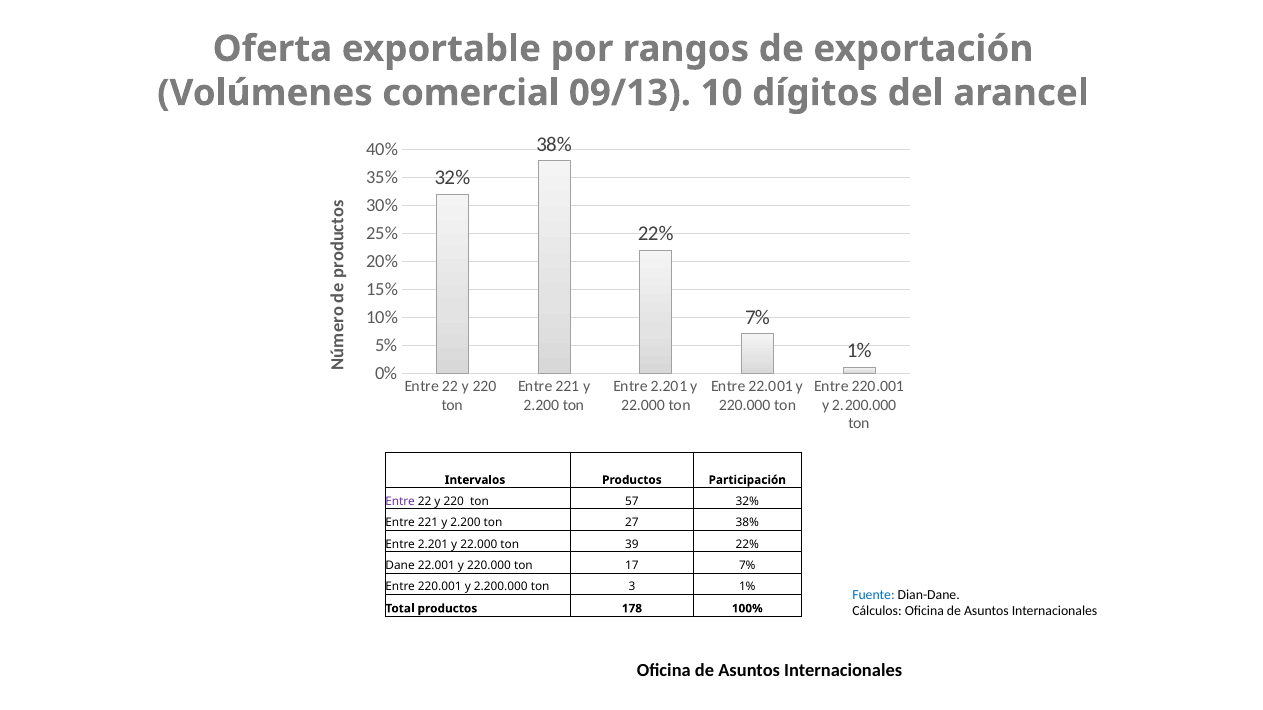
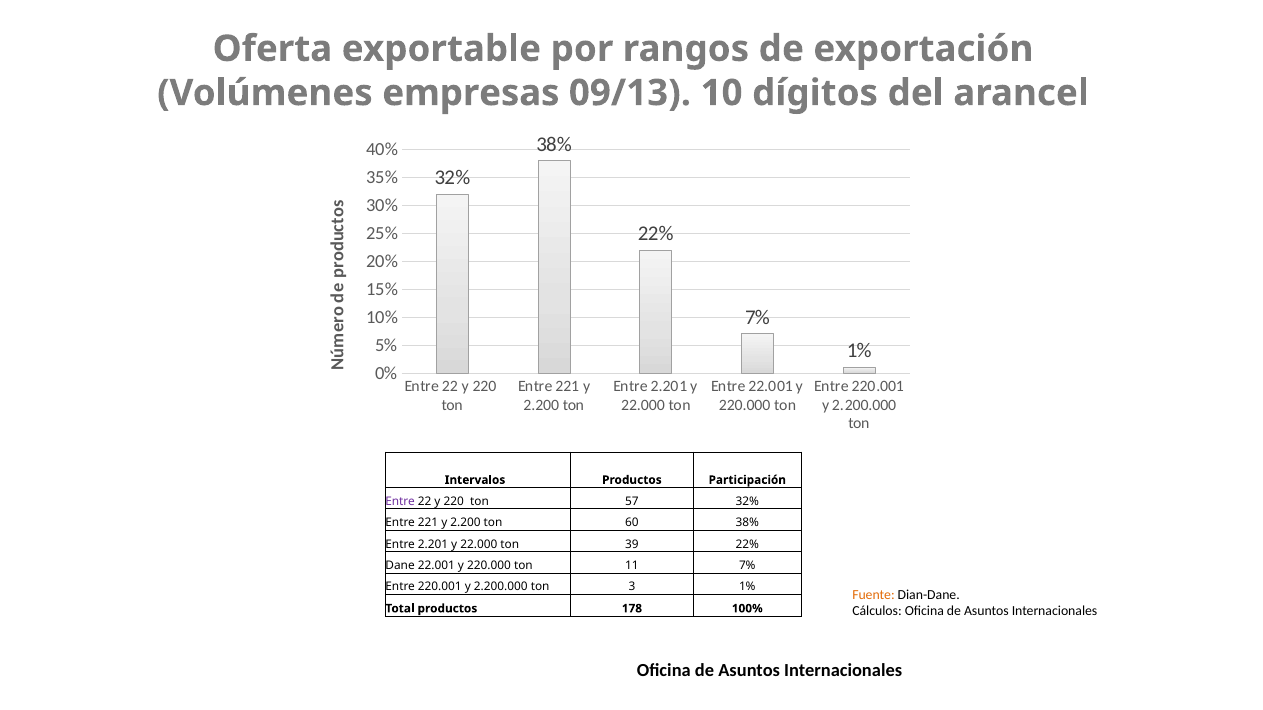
comercial: comercial -> empresas (471, 93)
27: 27 -> 60 (632, 523)
17: 17 -> 11 (632, 566)
Fuente colour: blue -> orange (874, 595)
